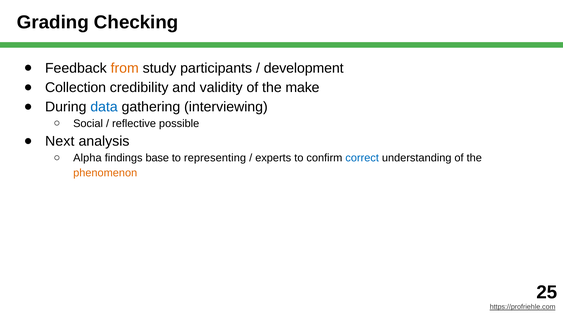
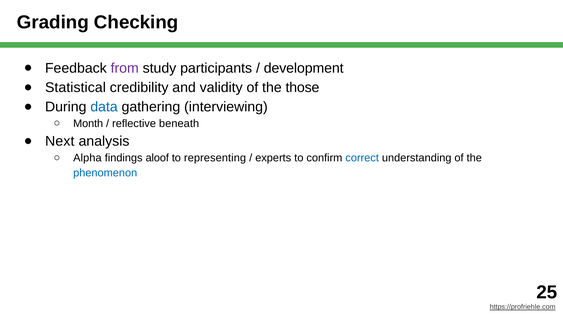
from colour: orange -> purple (125, 68)
Collection: Collection -> Statistical (75, 88)
make: make -> those (302, 88)
Social: Social -> Month (88, 124)
possible: possible -> beneath (179, 124)
base: base -> aloof (157, 158)
phenomenon colour: orange -> blue (105, 173)
